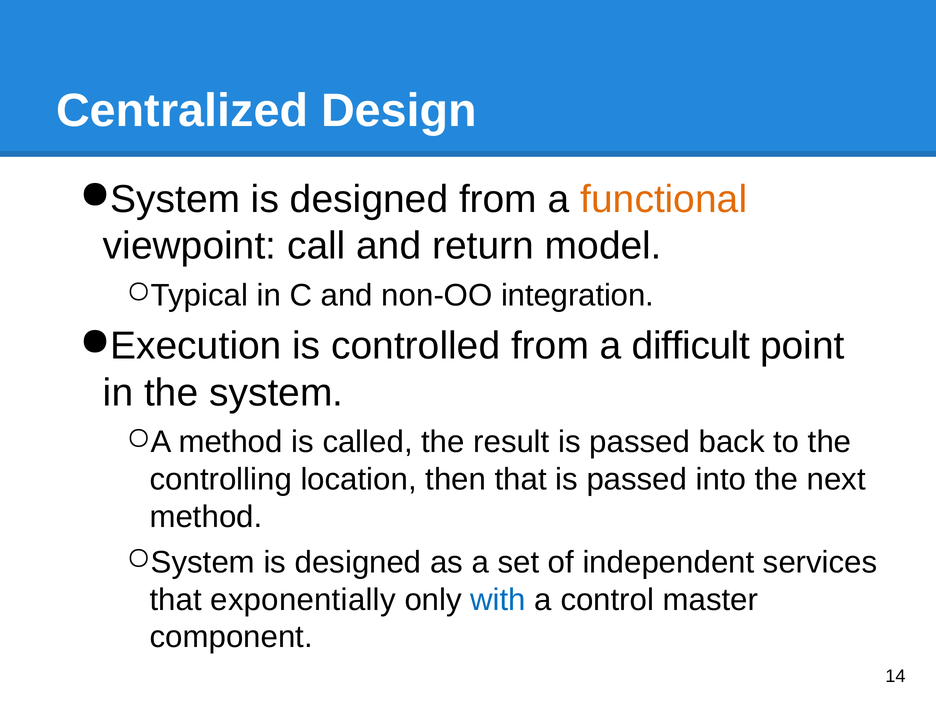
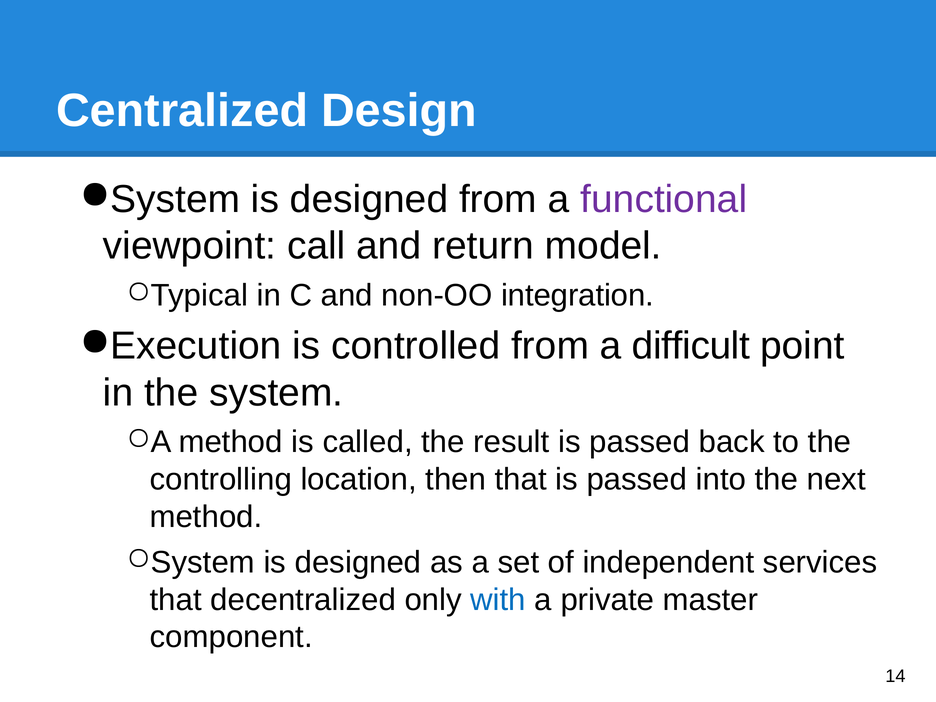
functional colour: orange -> purple (664, 199)
exponentially: exponentially -> decentralized (303, 600)
control: control -> private (607, 600)
